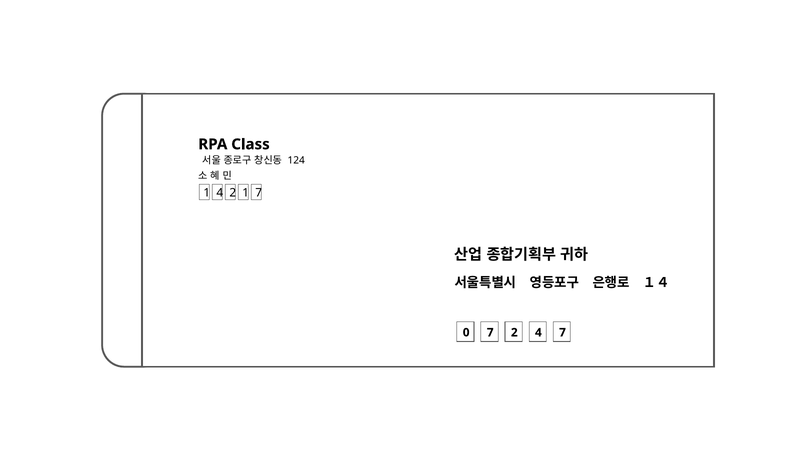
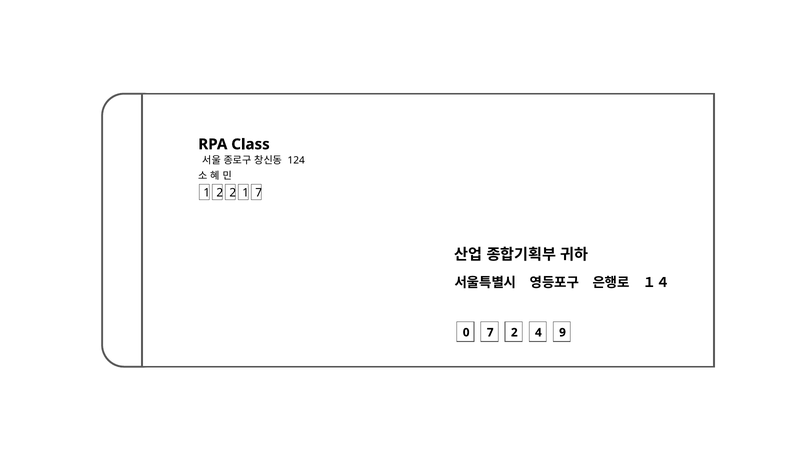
1 4: 4 -> 2 (220, 193)
4 7: 7 -> 9 (562, 332)
